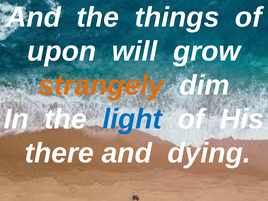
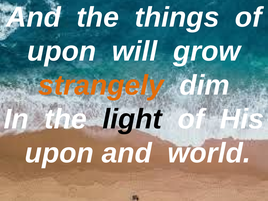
light colour: blue -> black (132, 119)
there: there -> upon (59, 153)
dying: dying -> world (209, 153)
